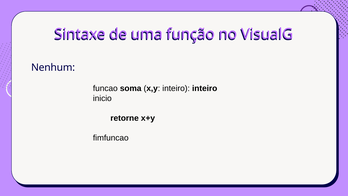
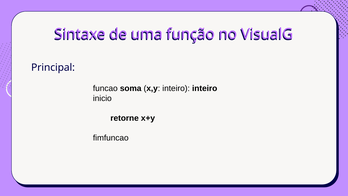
Nenhum: Nenhum -> Principal (53, 67)
